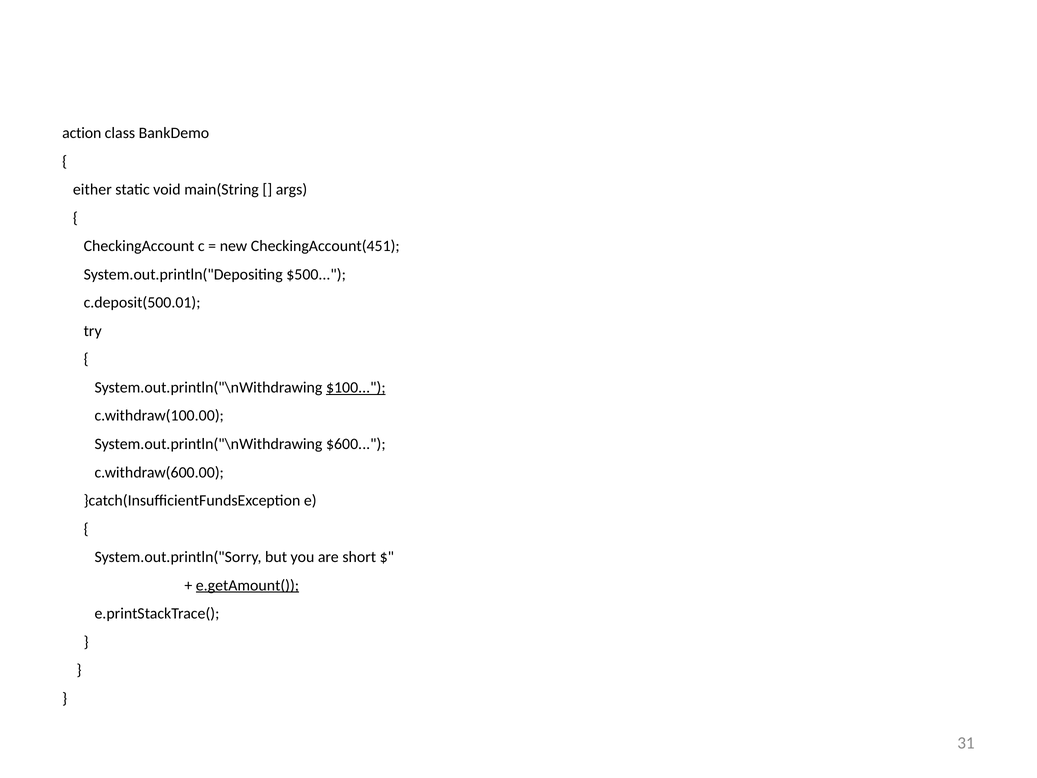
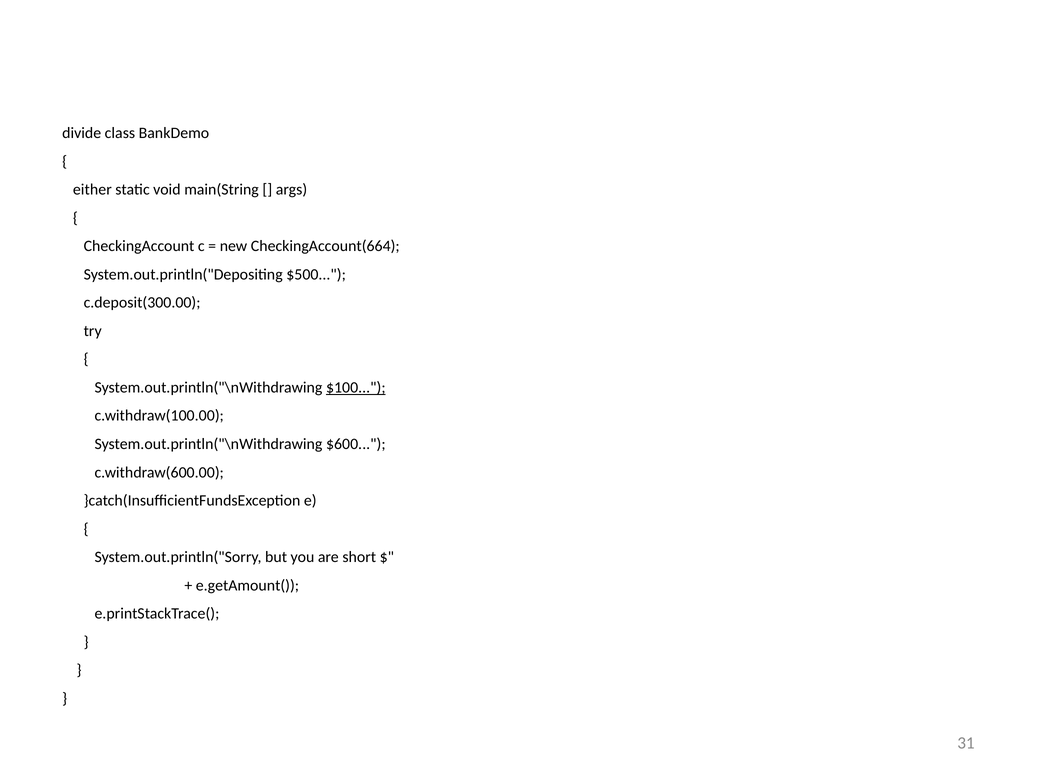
action: action -> divide (82, 133)
CheckingAccount(451: CheckingAccount(451 -> CheckingAccount(664 (325, 246)
c.deposit(500.01: c.deposit(500.01 -> c.deposit(300.00 (142, 303)
e.getAmount( underline: present -> none (247, 585)
